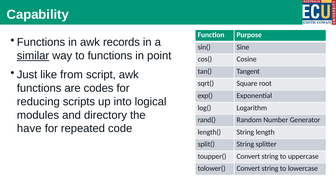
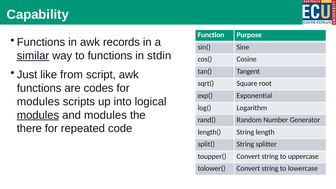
point: point -> stdin (159, 56)
reducing: reducing -> modules (38, 102)
modules underline: none -> present (38, 115)
and directory: directory -> modules (105, 115)
have: have -> there (29, 129)
